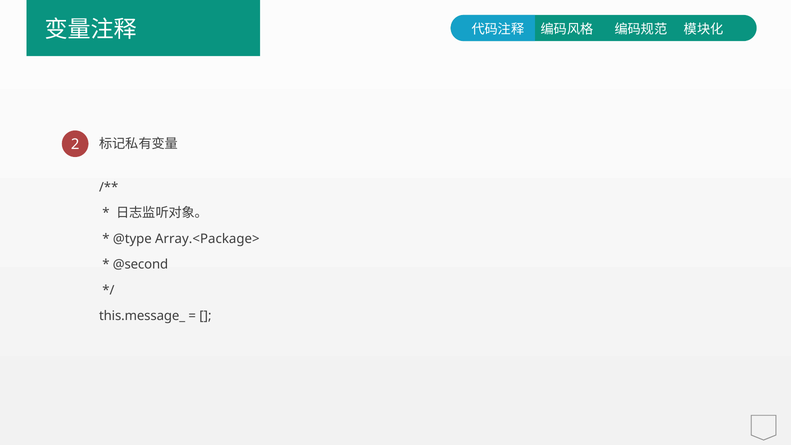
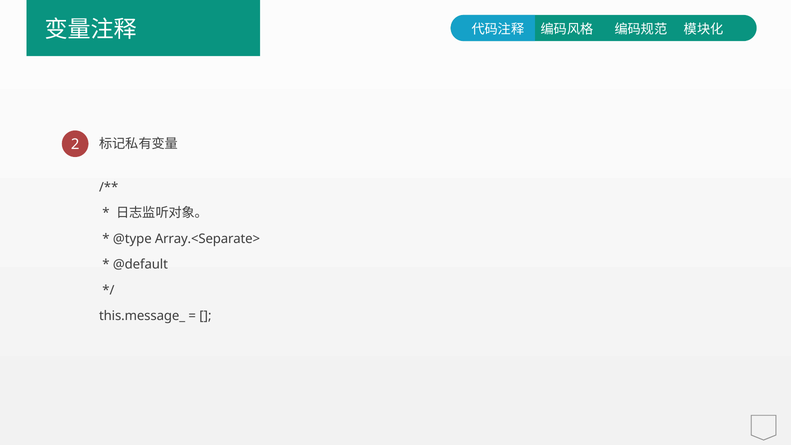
Array.<Package>: Array.<Package> -> Array.<Separate> (207, 239)
@second: @second -> @default (140, 265)
